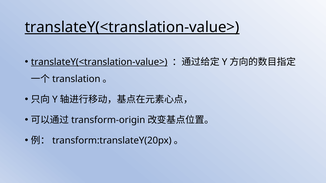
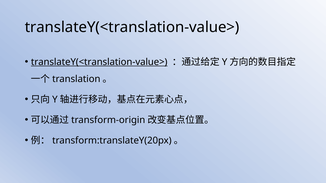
translateY(<translation-value> underline: present -> none (132, 27)
